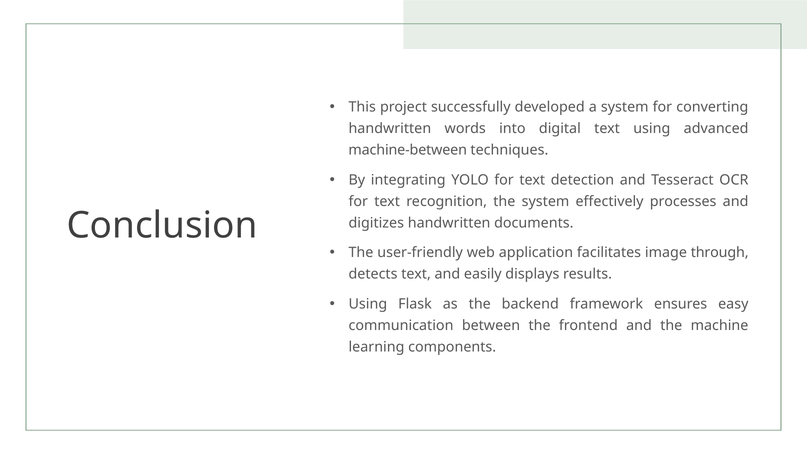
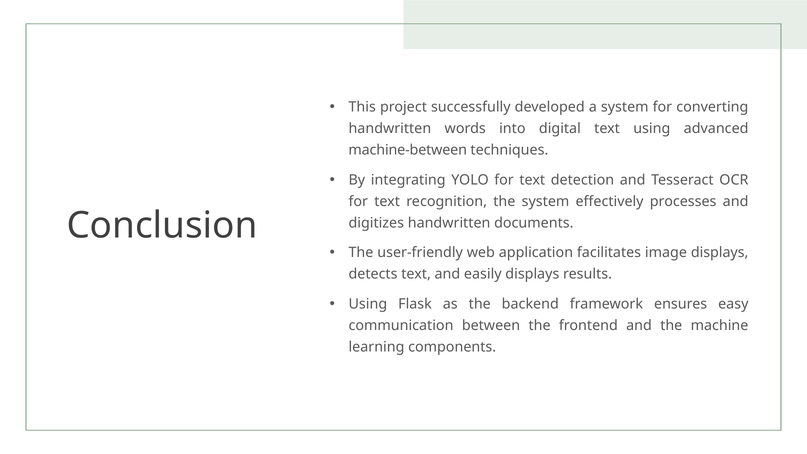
image through: through -> displays (720, 253)
